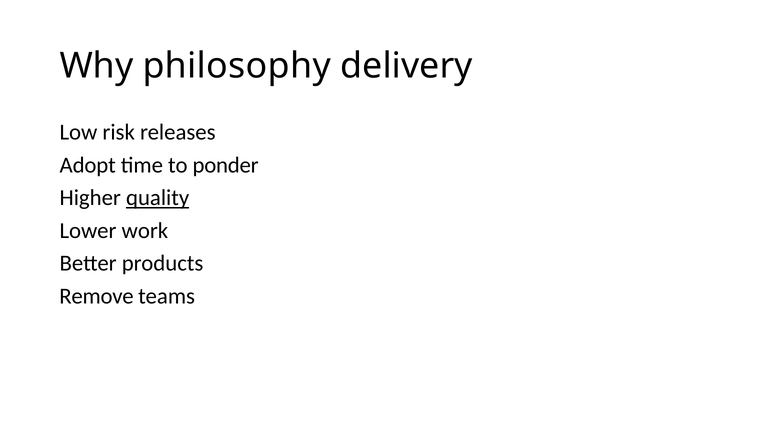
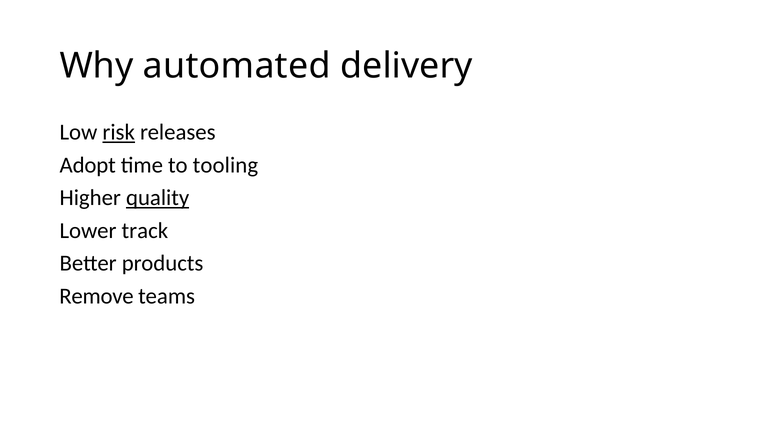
philosophy: philosophy -> automated (237, 66)
risk underline: none -> present (119, 132)
ponder: ponder -> tooling (225, 165)
work: work -> track (145, 231)
